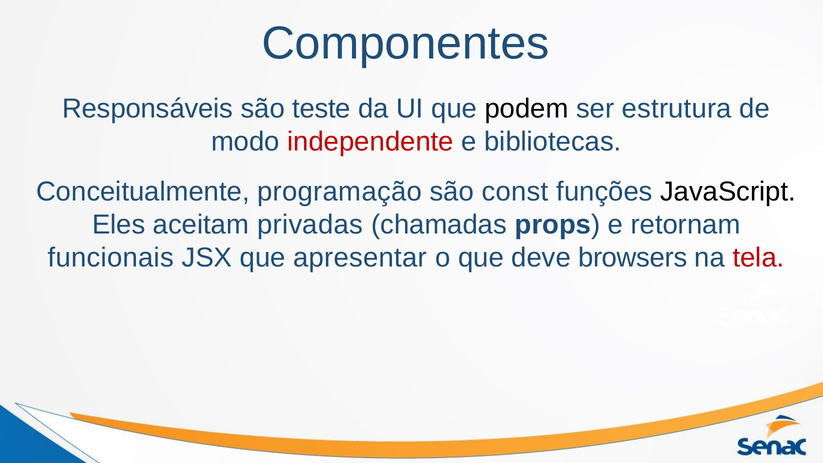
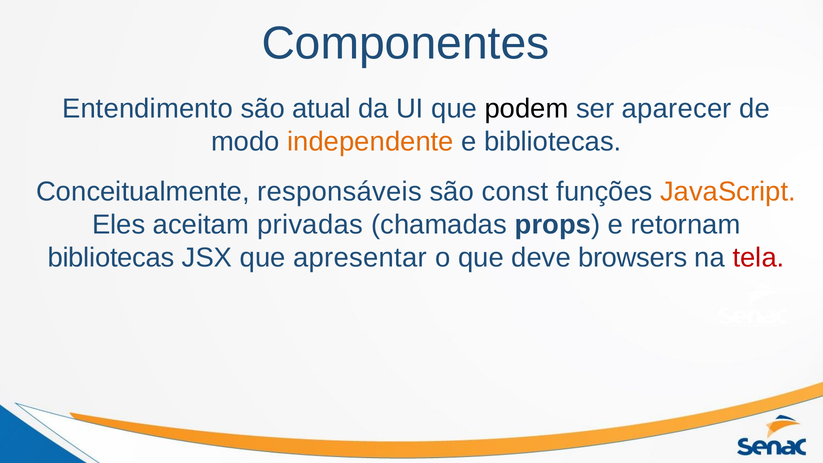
Responsáveis: Responsáveis -> Entendimento (147, 109)
teste: teste -> atual (322, 109)
estrutura: estrutura -> aparecer (677, 109)
independente colour: red -> orange (371, 142)
programação: programação -> responsáveis (340, 192)
JavaScript colour: black -> orange (728, 192)
funcionais: funcionais -> bibliotecas (111, 258)
